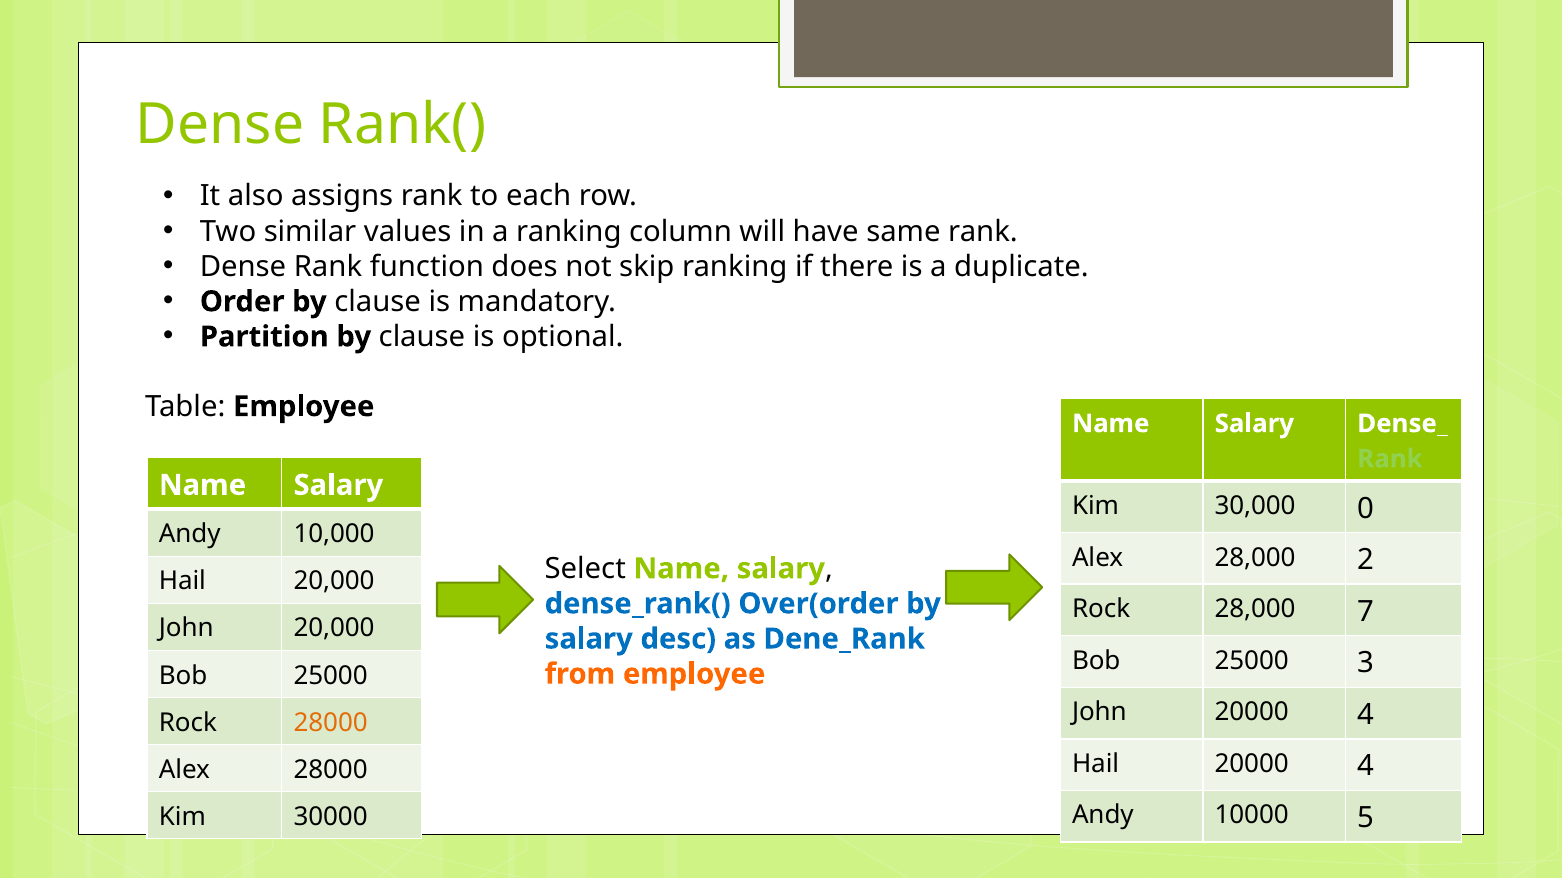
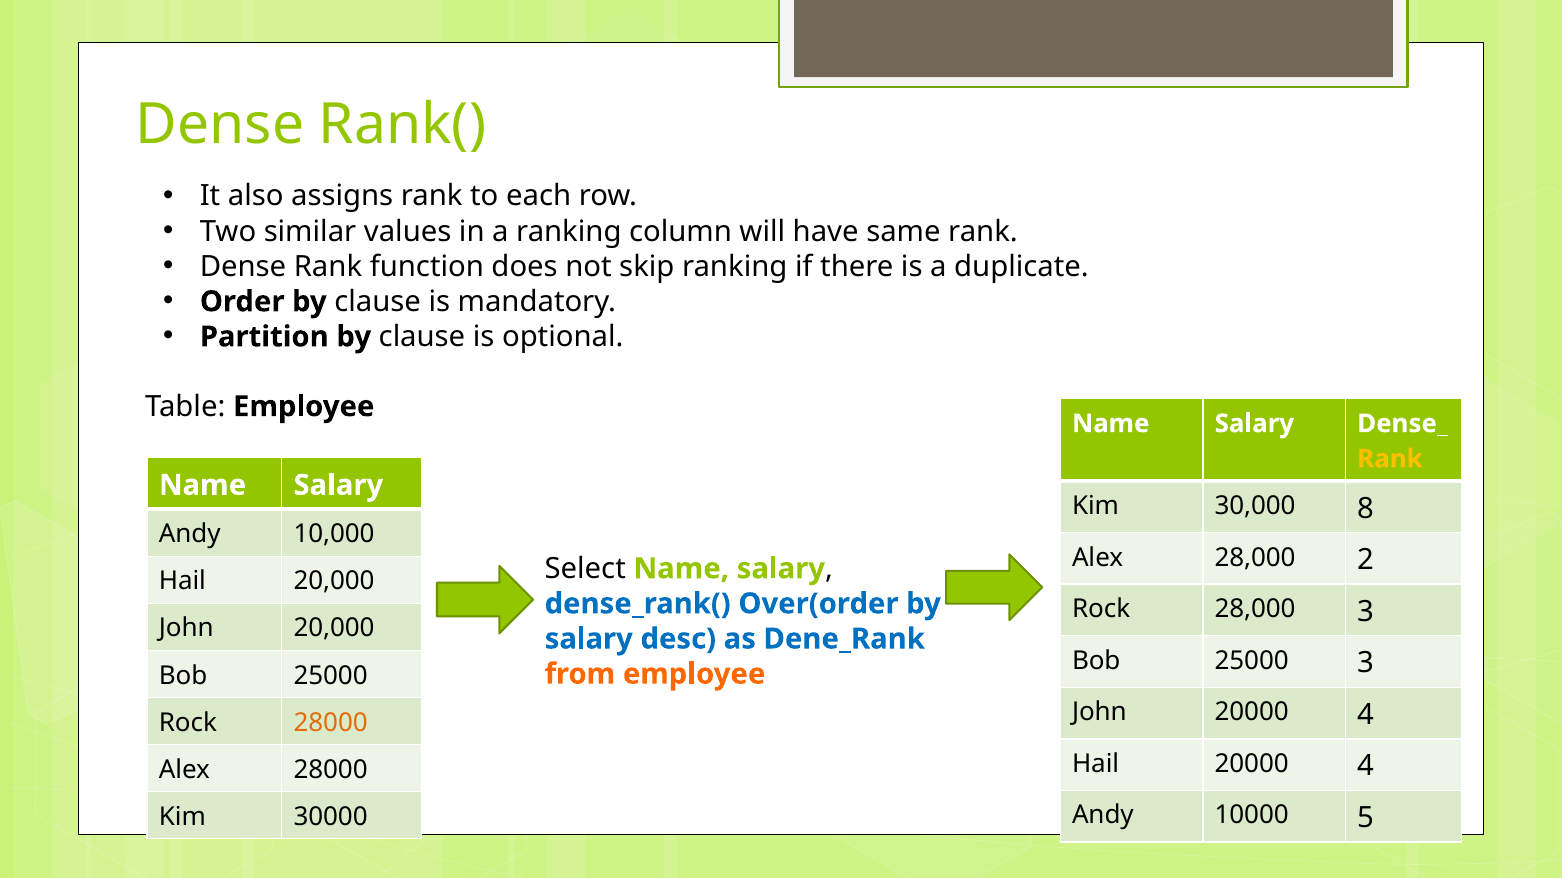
Rank colour: light green -> yellow (1390, 459)
0: 0 -> 8 (1366, 509)
28,000 7: 7 -> 3 (1366, 612)
